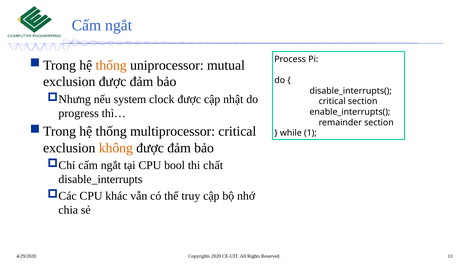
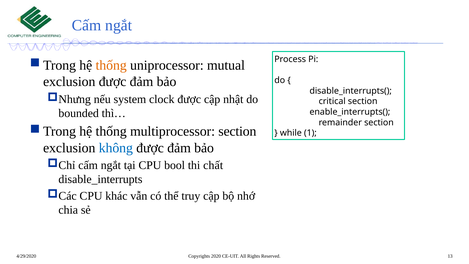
progress: progress -> bounded (79, 113)
multiprocessor critical: critical -> section (237, 131)
không colour: orange -> blue (116, 148)
